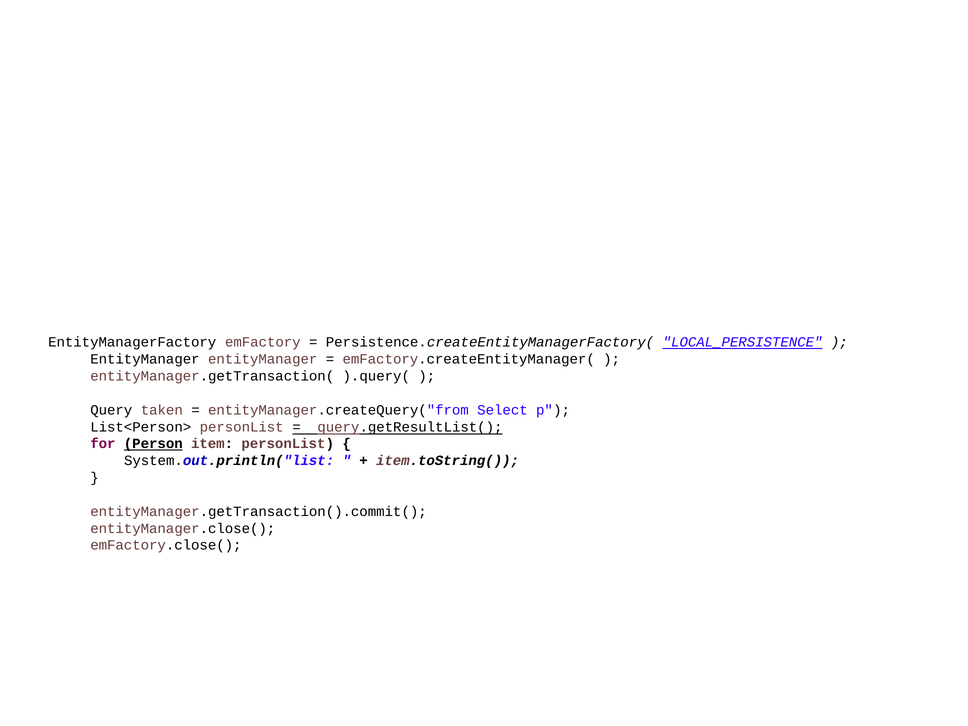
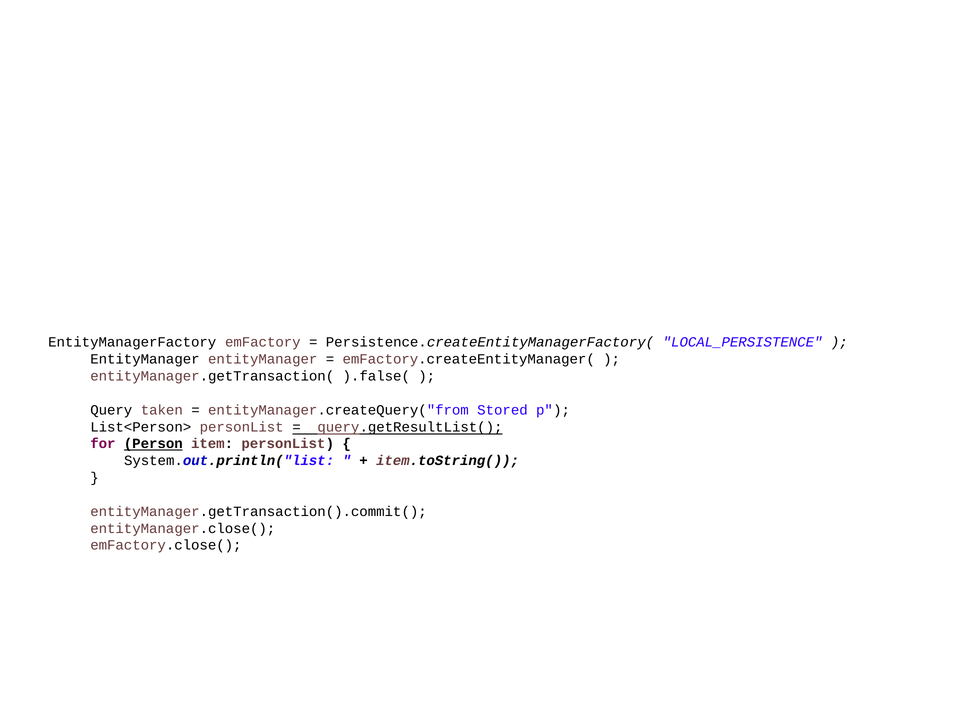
LOCAL_PERSISTENCE underline: present -> none (743, 342)
).query(: ).query( -> ).false( (376, 376)
Select: Select -> Stored (503, 410)
